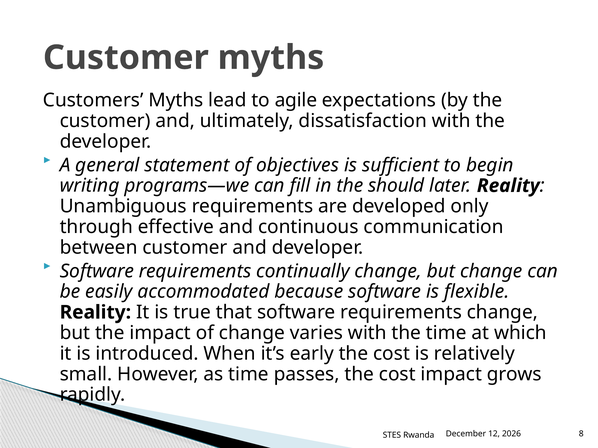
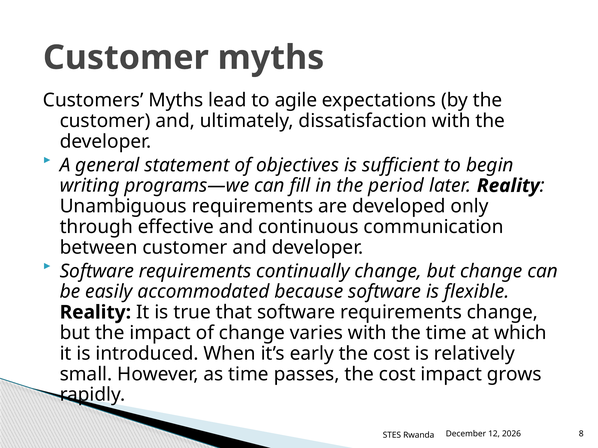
should: should -> period (396, 186)
